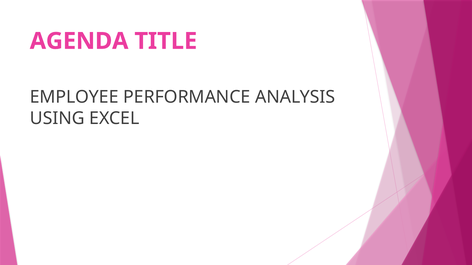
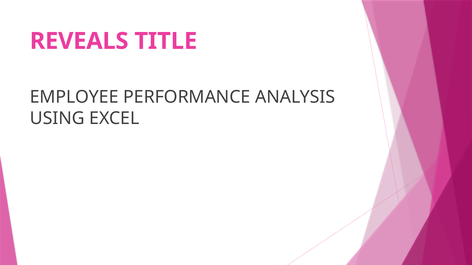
AGENDA: AGENDA -> REVEALS (79, 41)
